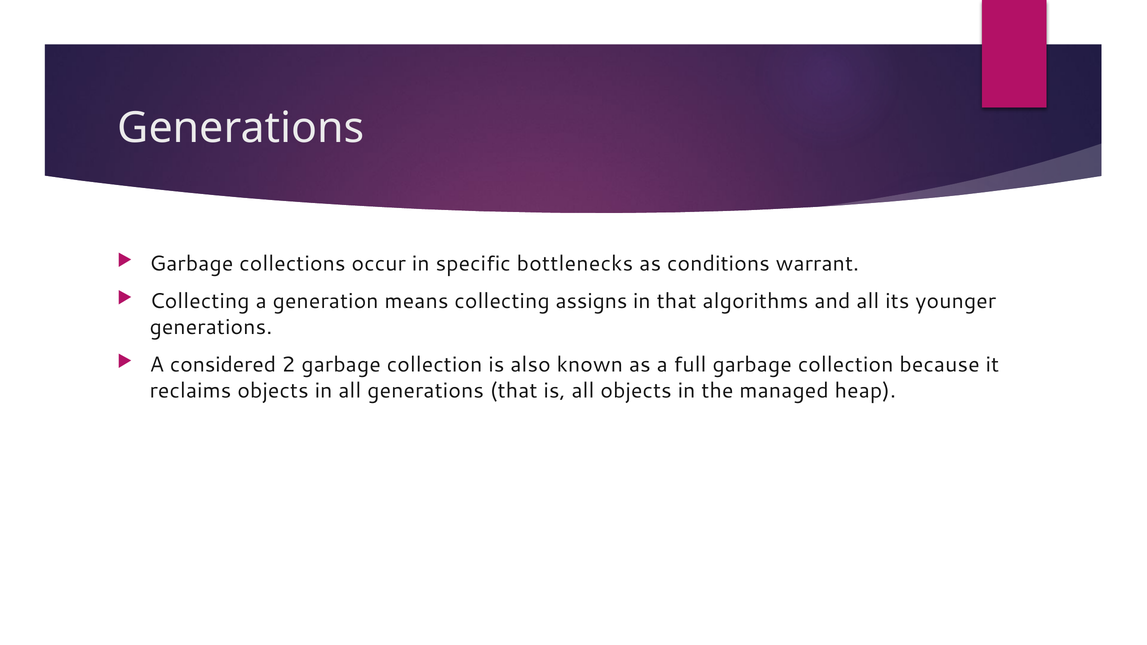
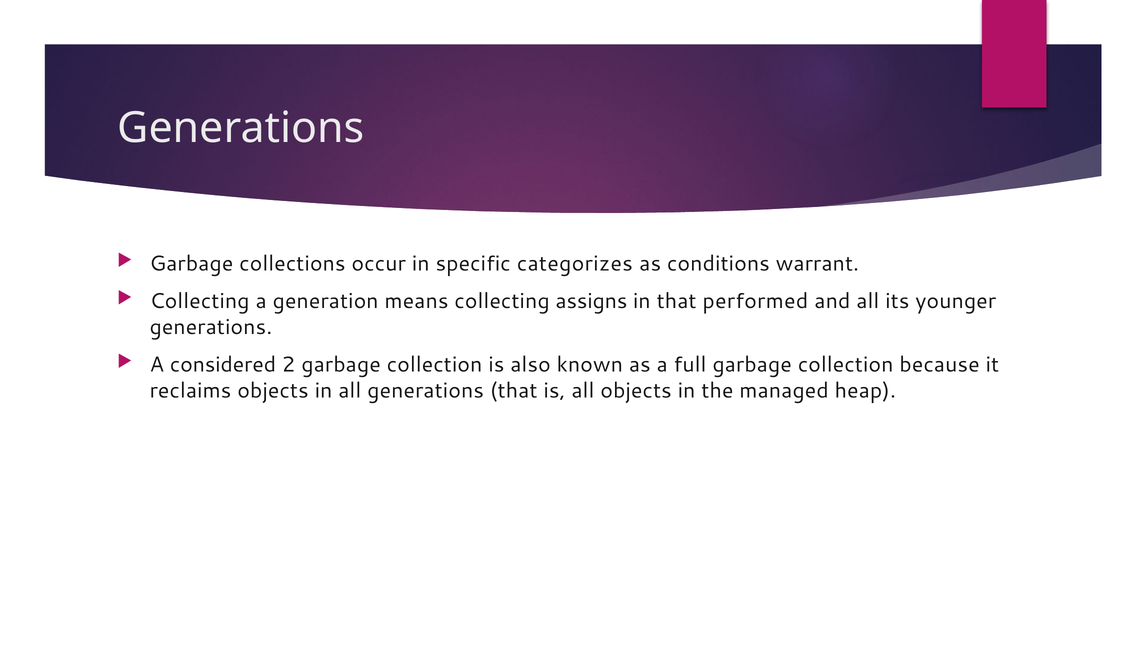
bottlenecks: bottlenecks -> categorizes (575, 264)
algorithms: algorithms -> performed (755, 301)
